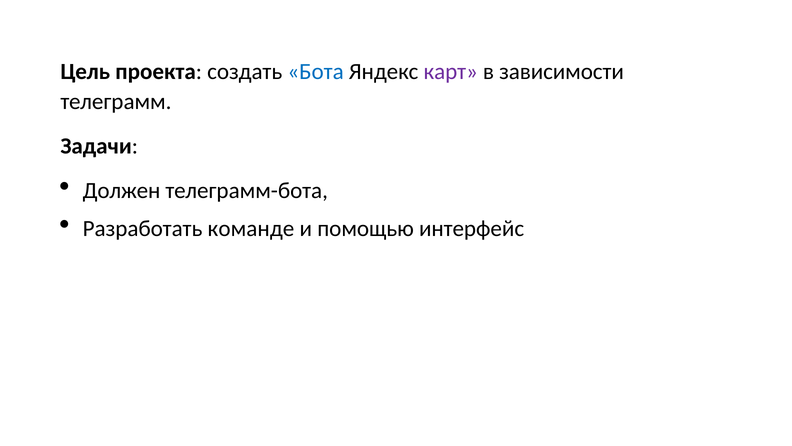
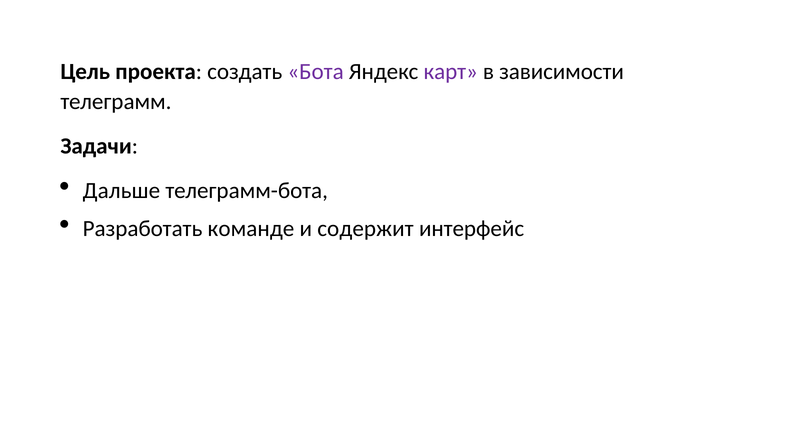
Бота colour: blue -> purple (316, 72)
Должен: Должен -> Дальше (121, 190)
помощью: помощью -> содержит (365, 228)
